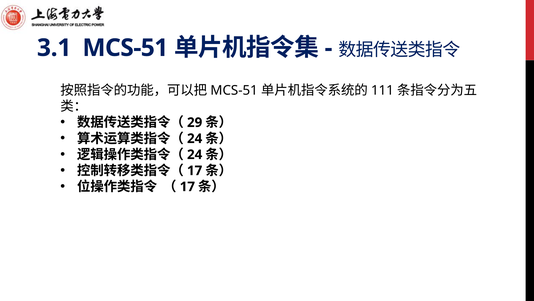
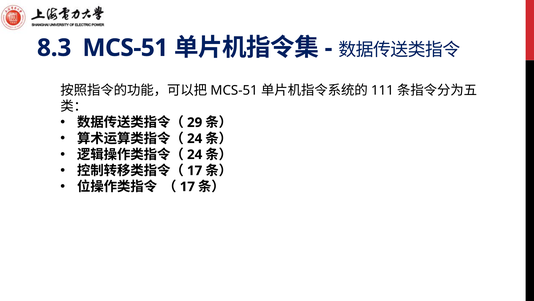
3.1: 3.1 -> 8.3 (54, 48)
